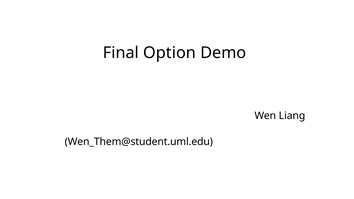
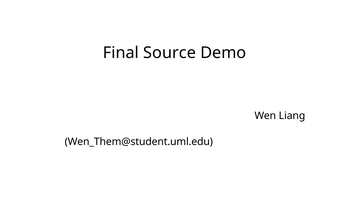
Option: Option -> Source (170, 53)
